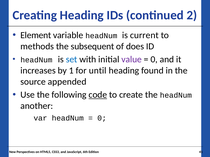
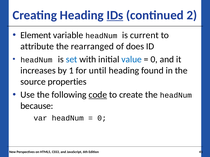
IDs underline: none -> present (115, 15)
methods: methods -> attribute (37, 47)
subsequent: subsequent -> rearranged (92, 47)
value colour: purple -> blue (132, 60)
appended: appended -> properties (67, 82)
another: another -> because (37, 106)
